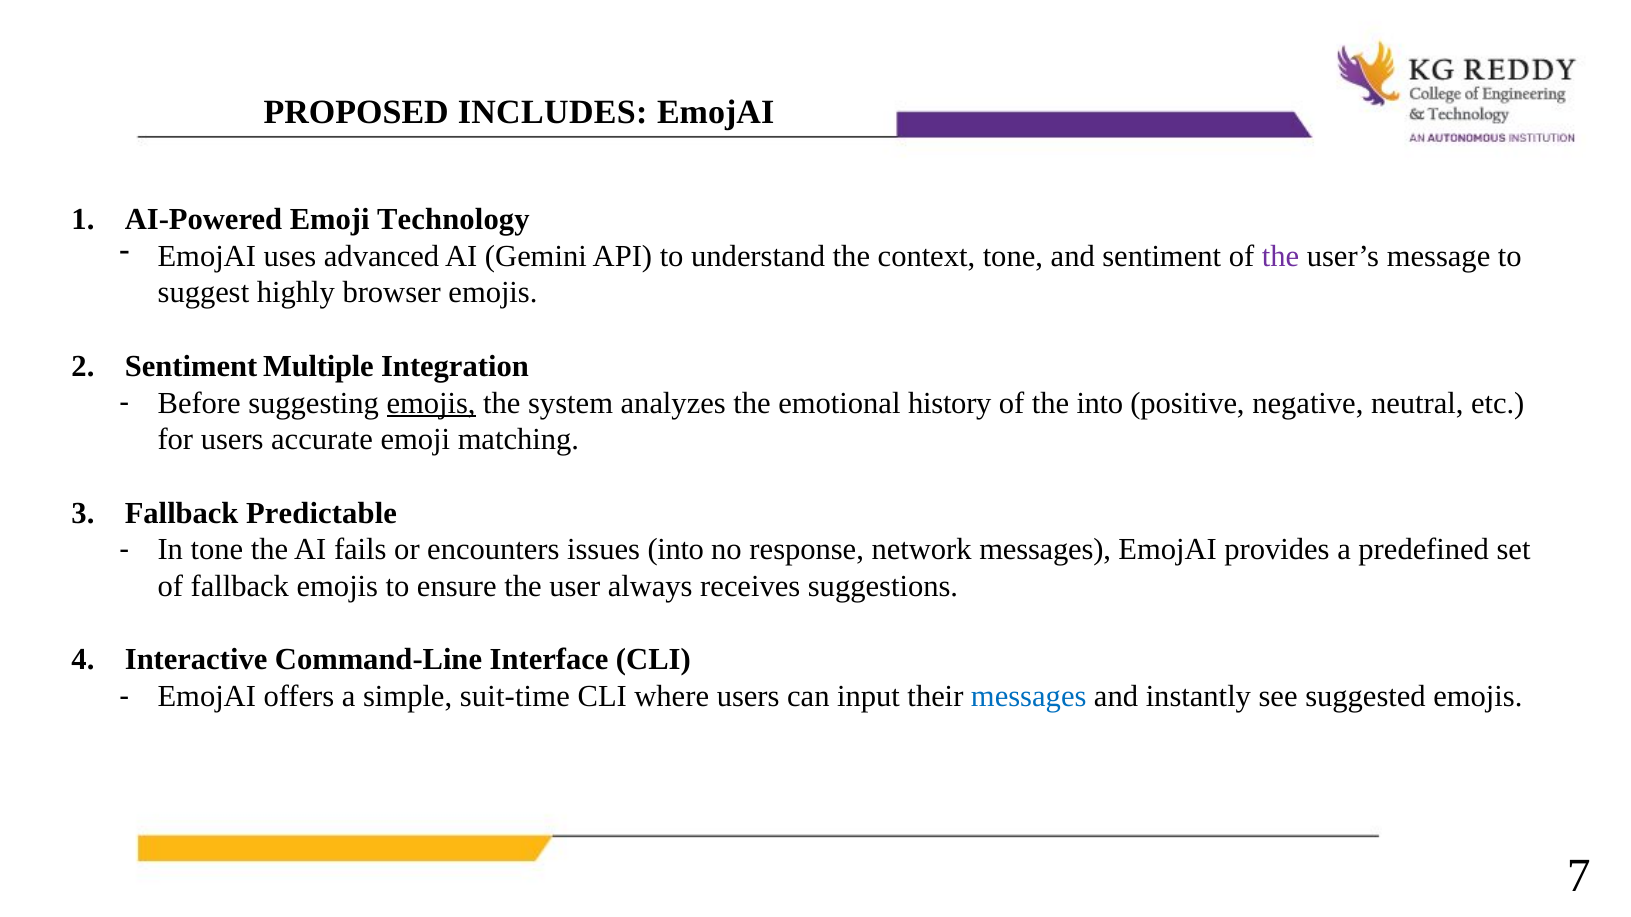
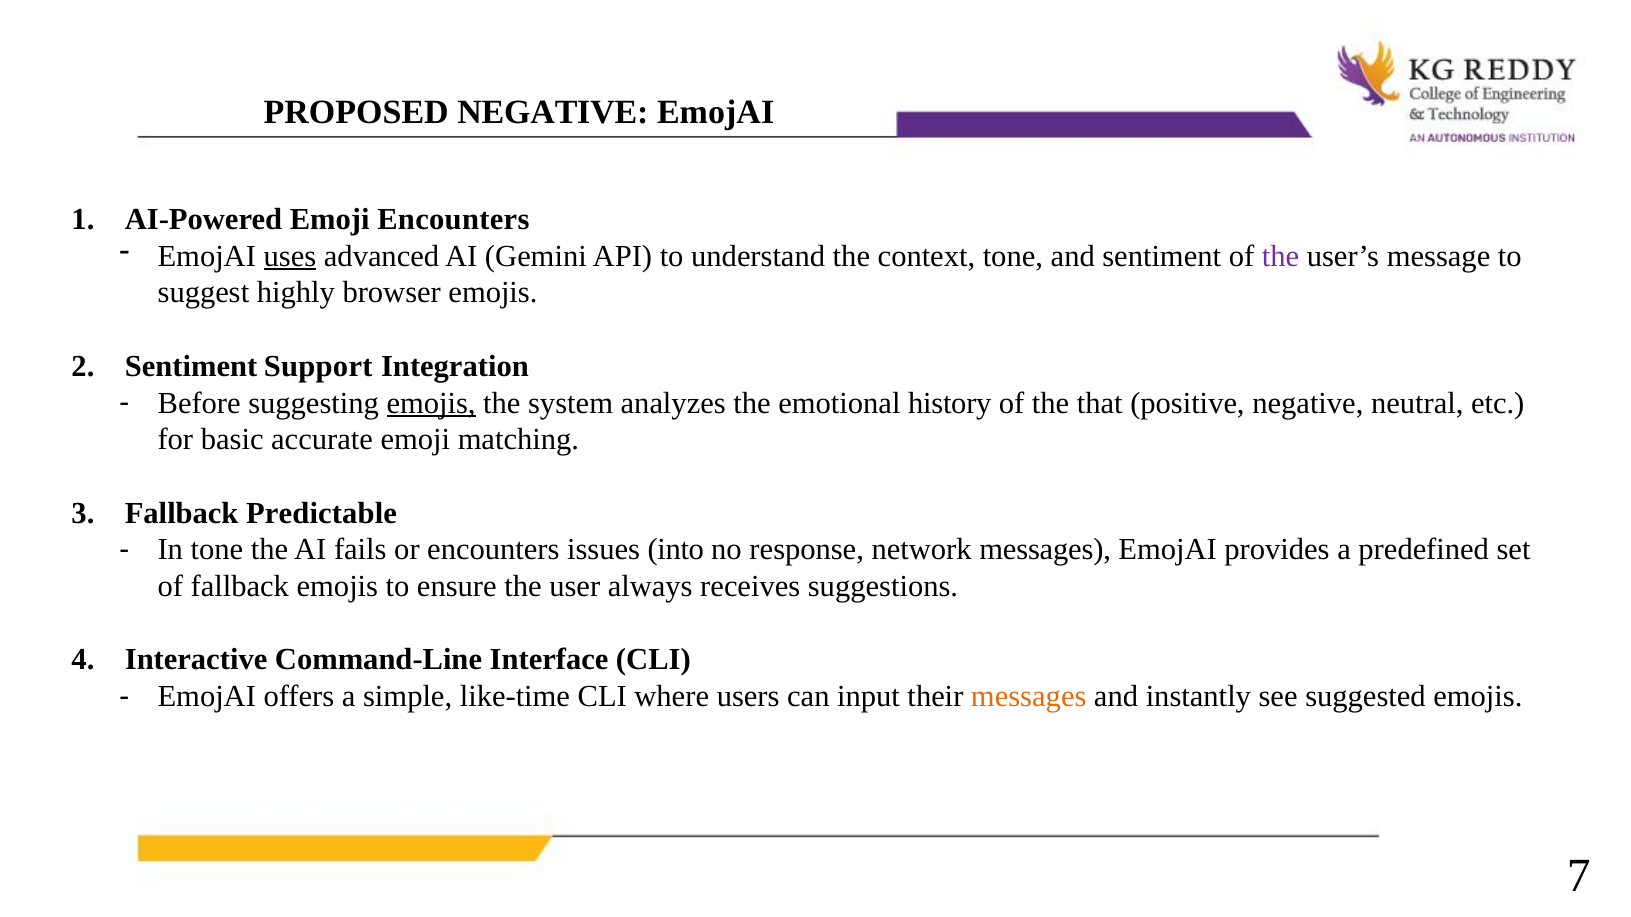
PROPOSED INCLUDES: INCLUDES -> NEGATIVE (553, 113)
Emoji Technology: Technology -> Encounters (453, 220)
uses underline: none -> present (290, 256)
Multiple: Multiple -> Support (318, 366)
the into: into -> that (1100, 403)
for users: users -> basic (232, 440)
suit-time: suit-time -> like-time (515, 697)
messages colour: blue -> orange (1029, 697)
